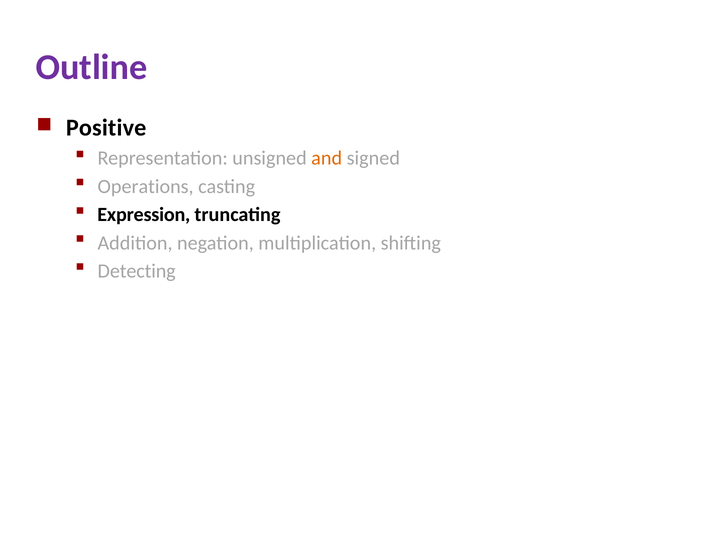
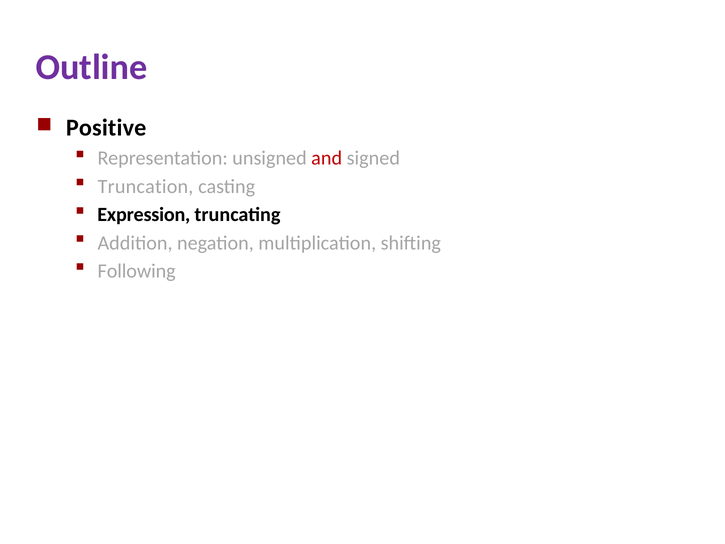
and colour: orange -> red (327, 158)
Operations: Operations -> Truncation (146, 186)
Detecting: Detecting -> Following (137, 271)
